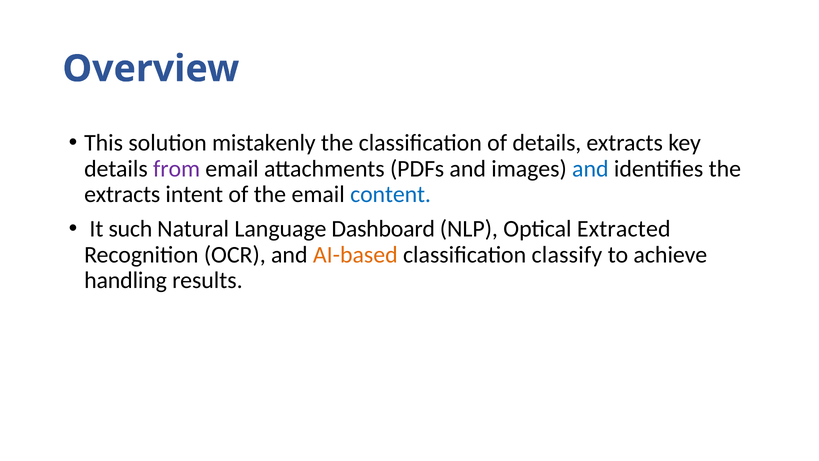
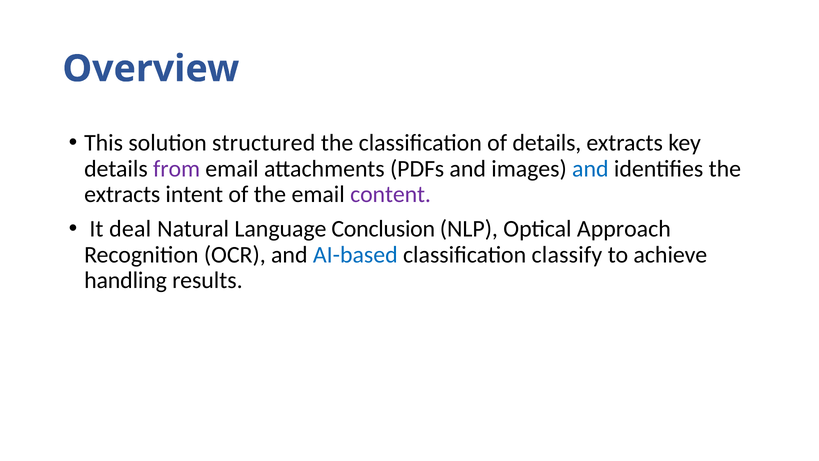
mistakenly: mistakenly -> structured (264, 143)
content colour: blue -> purple (391, 194)
such: such -> deal (130, 229)
Dashboard: Dashboard -> Conclusion (383, 229)
Extracted: Extracted -> Approach (624, 229)
AI-based colour: orange -> blue (355, 255)
